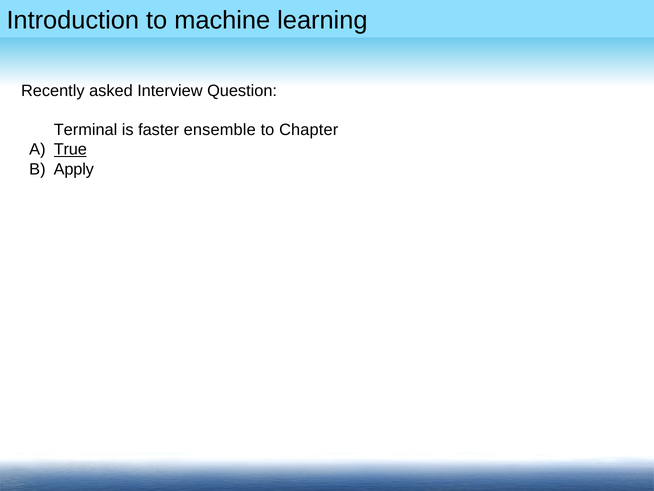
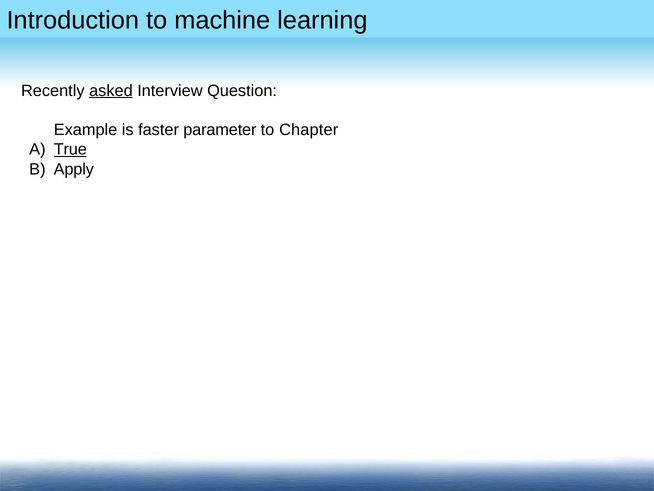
asked underline: none -> present (111, 91)
Terminal: Terminal -> Example (86, 130)
ensemble: ensemble -> parameter (220, 130)
